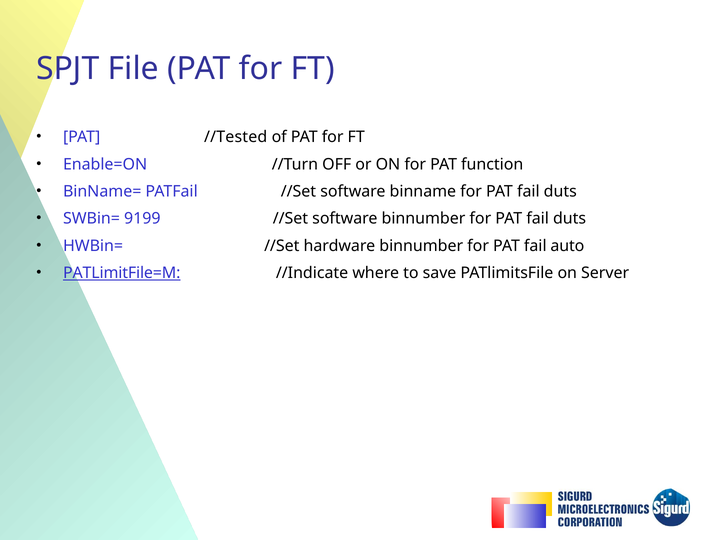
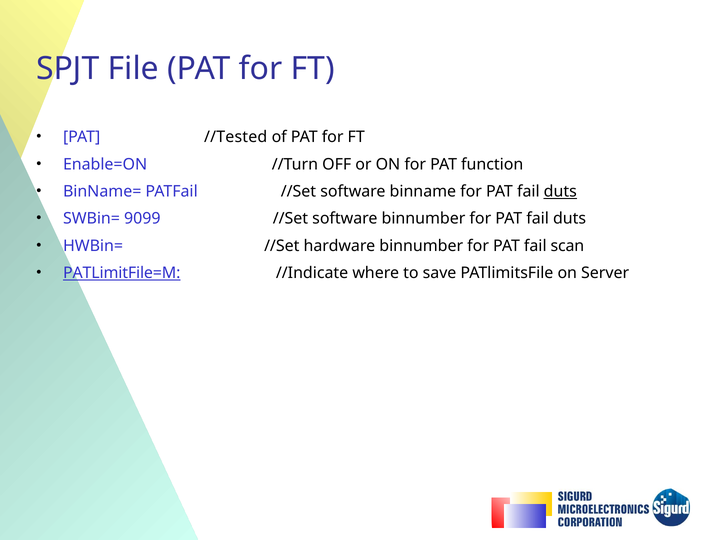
duts underline: none -> present (560, 191)
9199: 9199 -> 9099 (142, 219)
auto: auto -> scan (567, 246)
